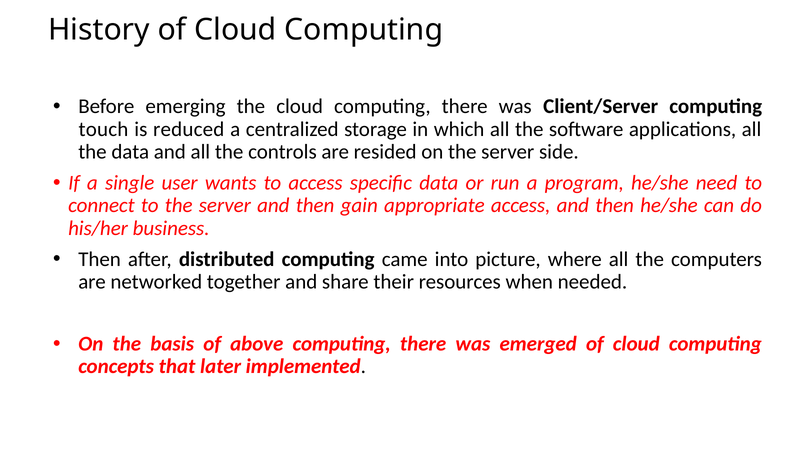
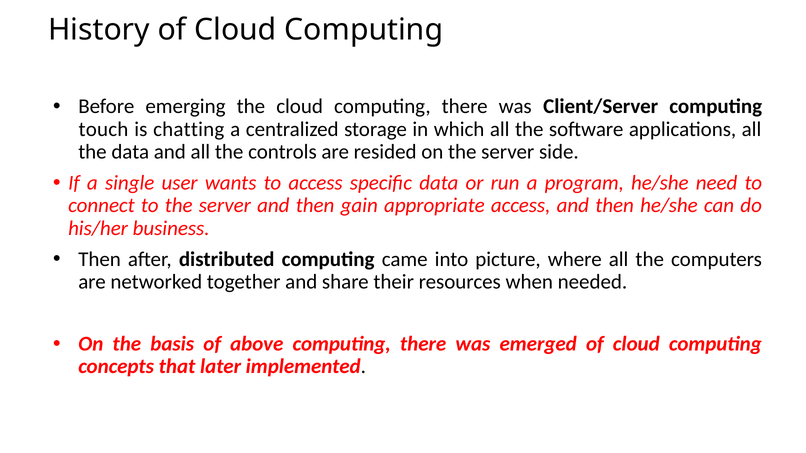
reduced: reduced -> chatting (189, 129)
